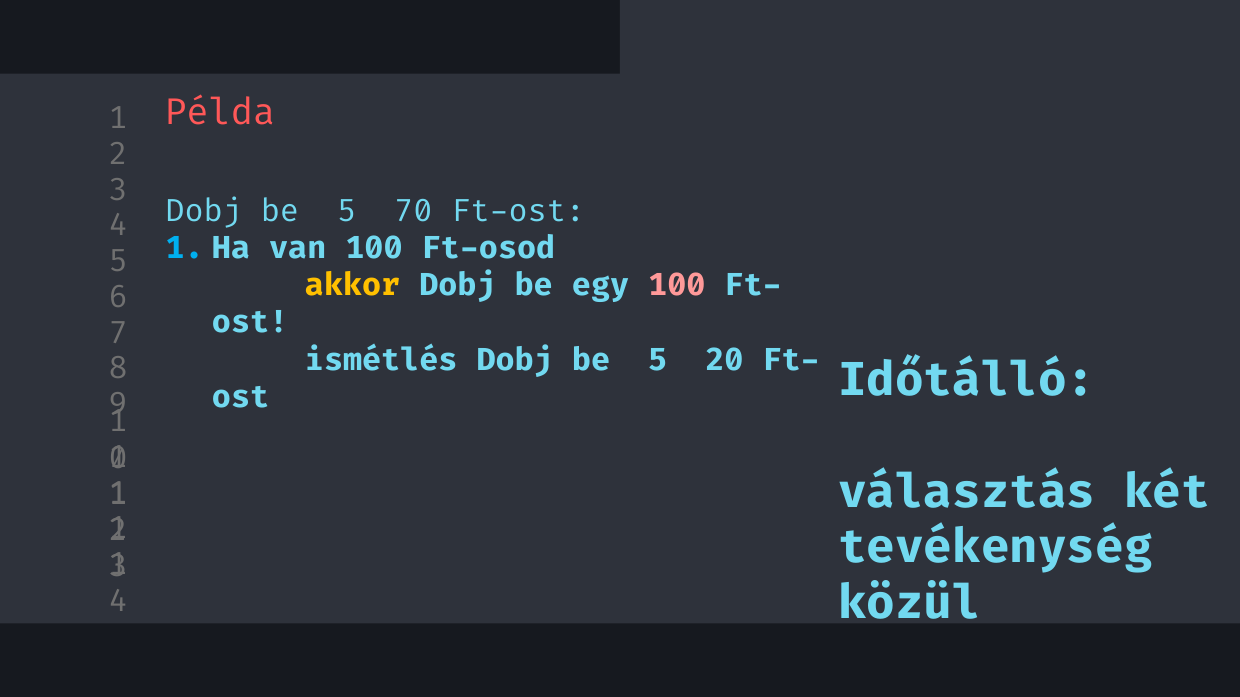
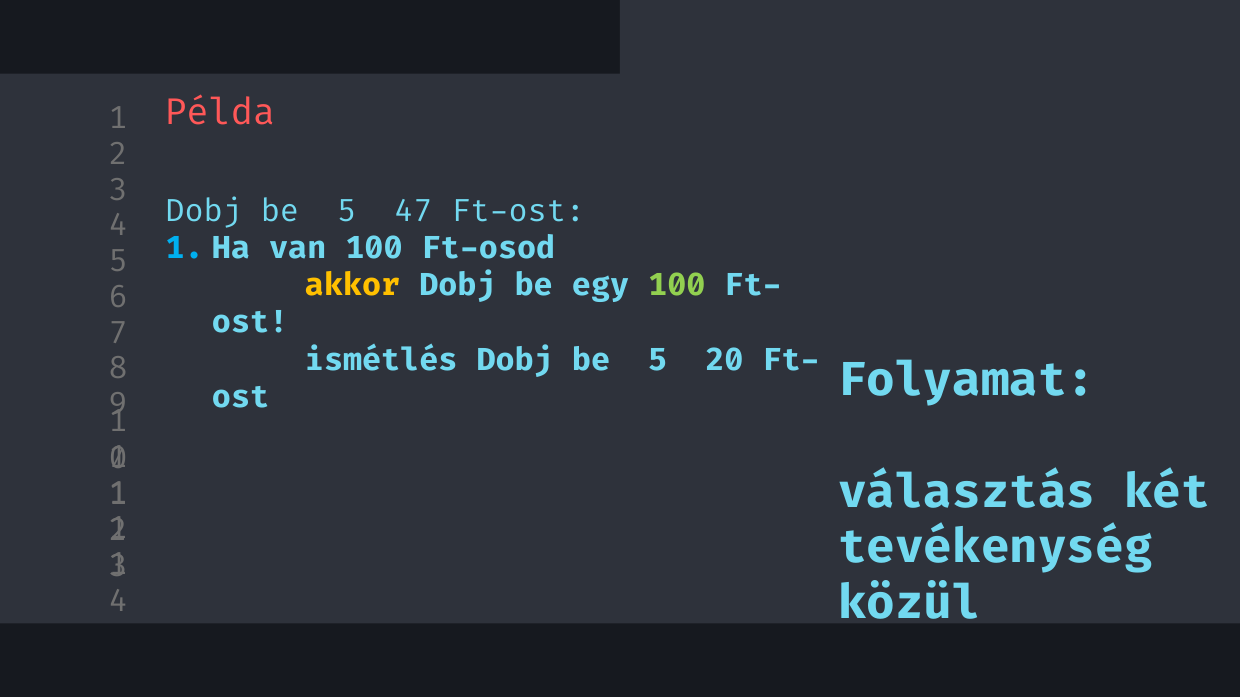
70: 70 -> 47 (413, 211)
100 colour: pink -> light green (677, 286)
Időtálló: Időtálló -> Folyamat (967, 381)
